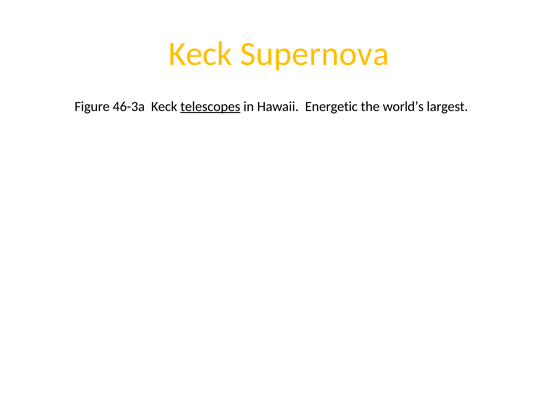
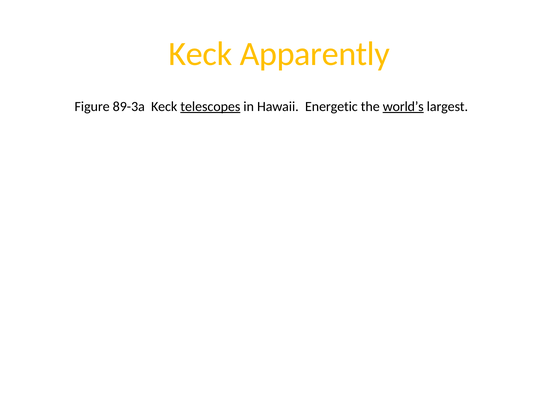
Supernova: Supernova -> Apparently (315, 54)
46-3a: 46-3a -> 89-3a (129, 107)
world’s underline: none -> present (403, 107)
